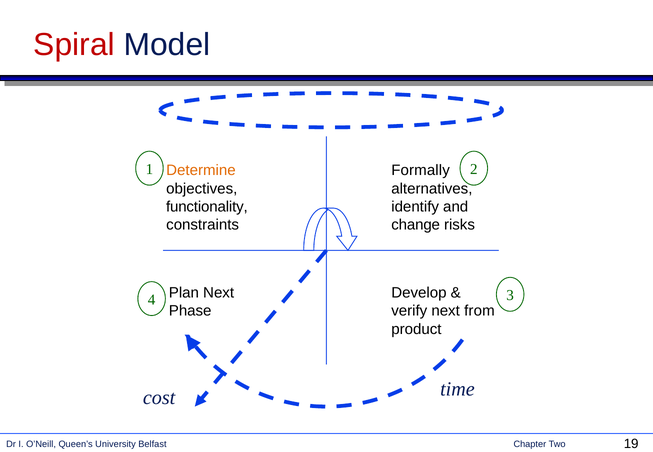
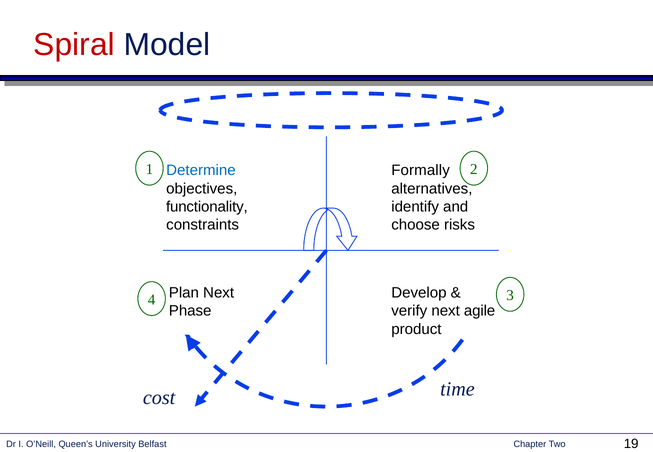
Determine colour: orange -> blue (201, 171)
change: change -> choose (416, 225)
from: from -> agile (480, 311)
